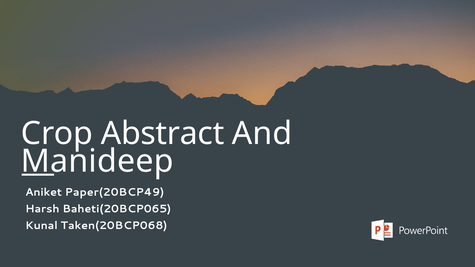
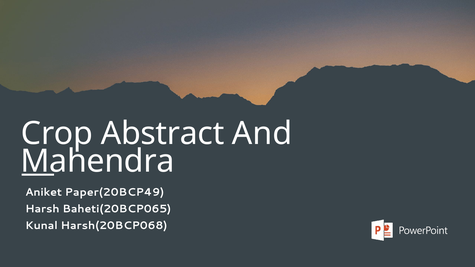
Manideep: Manideep -> Mahendra (97, 161)
Taken(20BCP068: Taken(20BCP068 -> Harsh(20BCP068 (114, 226)
